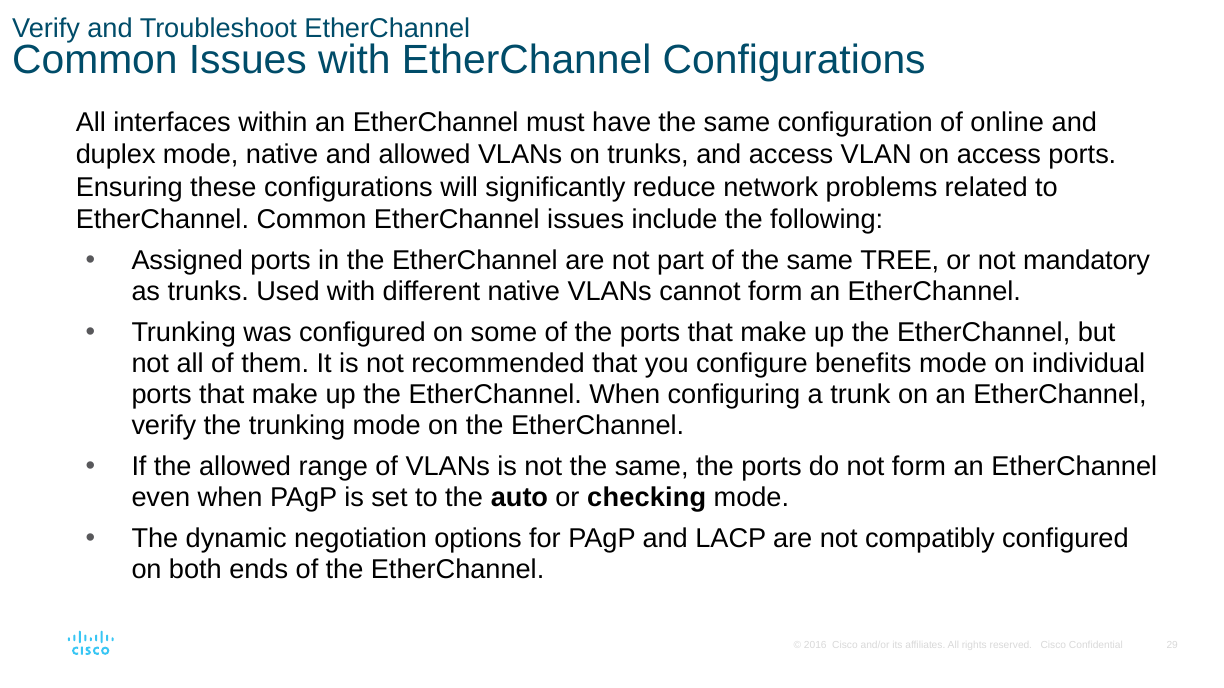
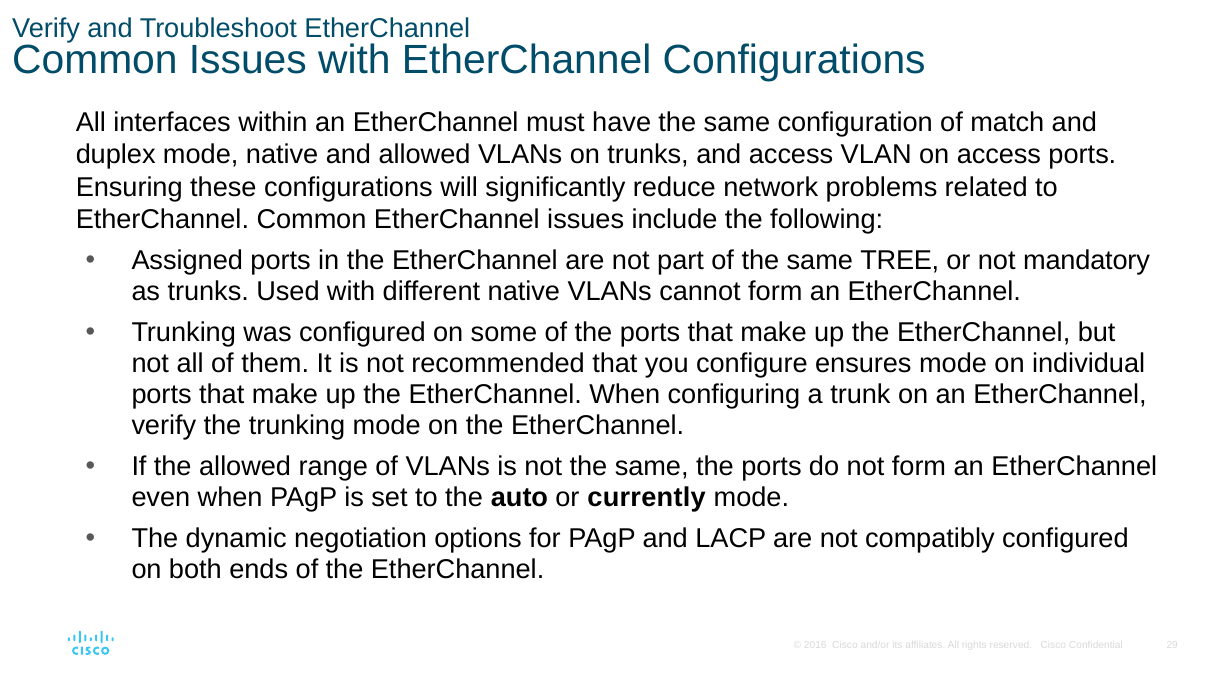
online: online -> match (1007, 122)
benefits: benefits -> ensures (863, 364)
checking: checking -> currently (647, 498)
